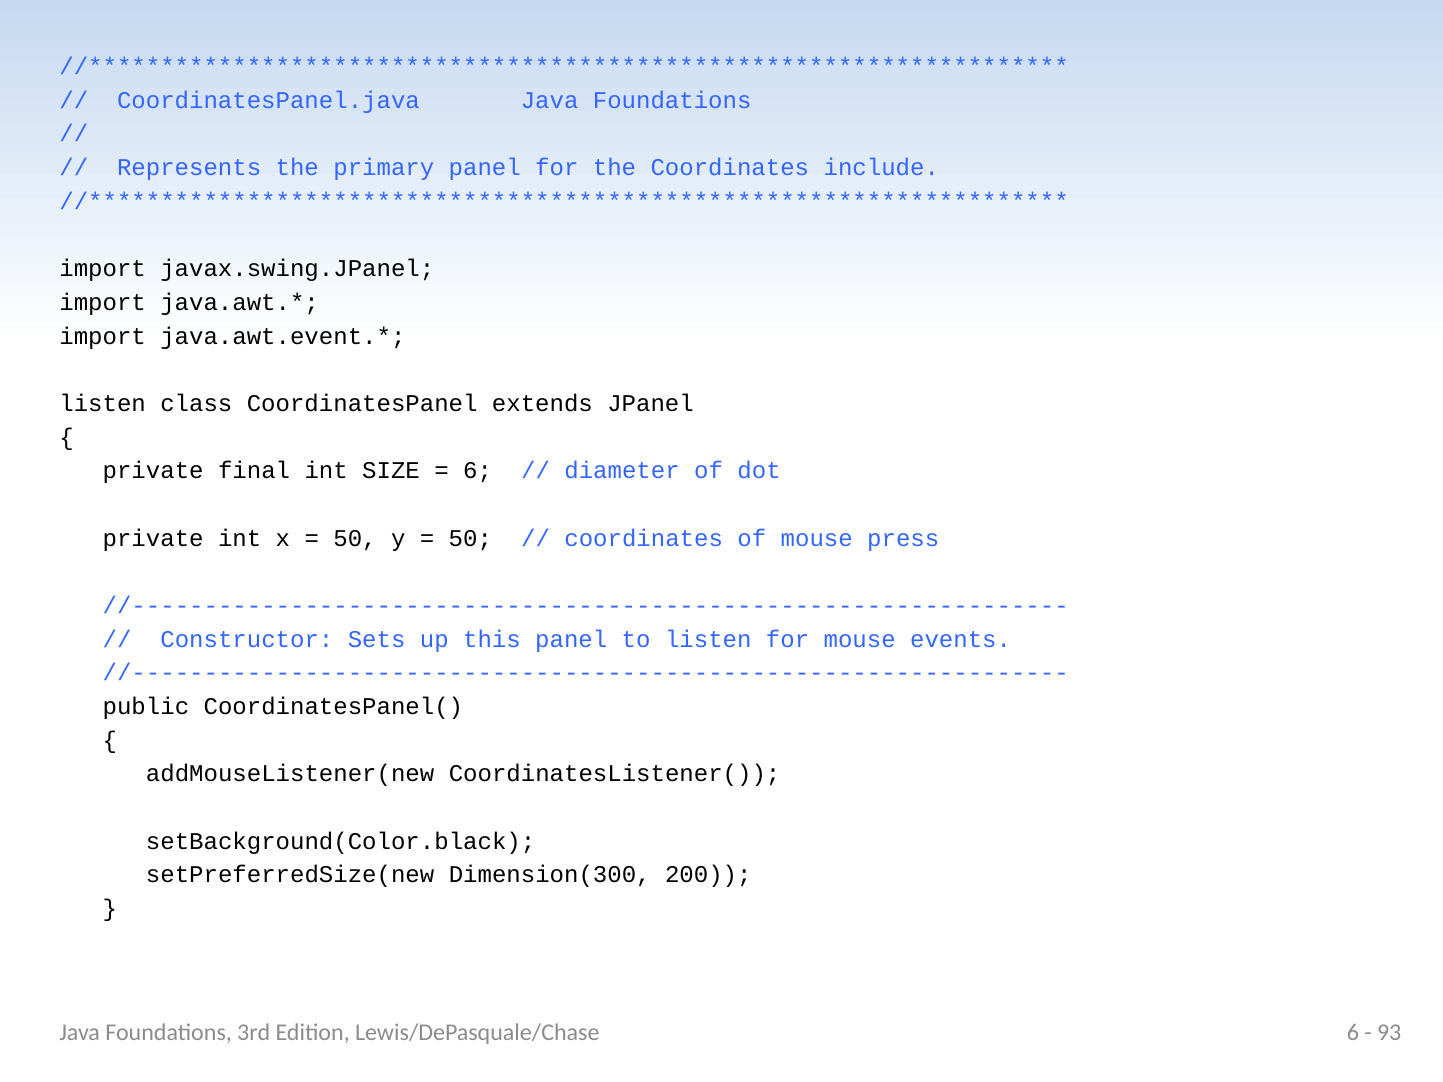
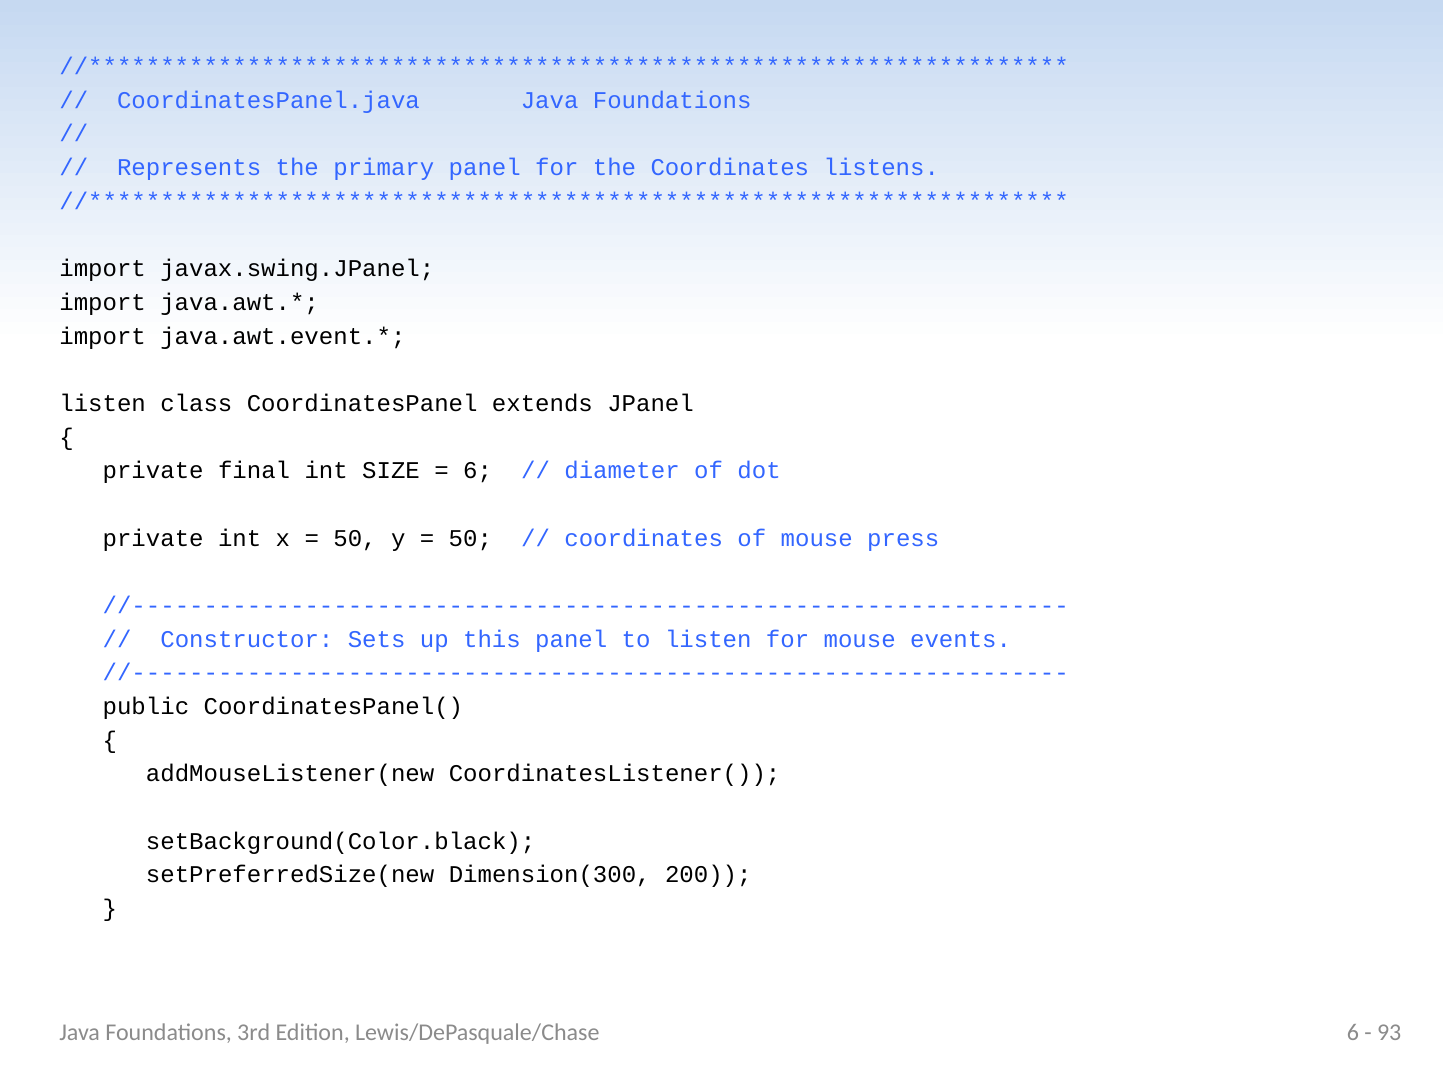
include: include -> listens (881, 168)
